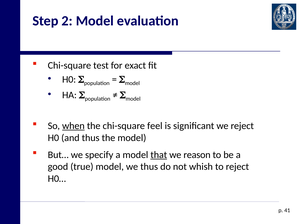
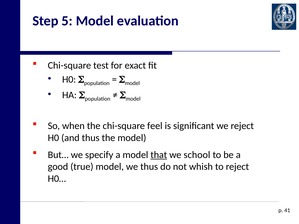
2: 2 -> 5 (67, 21)
when underline: present -> none (73, 126)
reason: reason -> school (197, 155)
